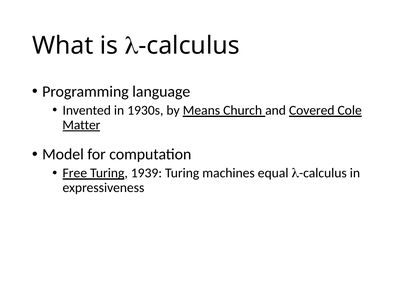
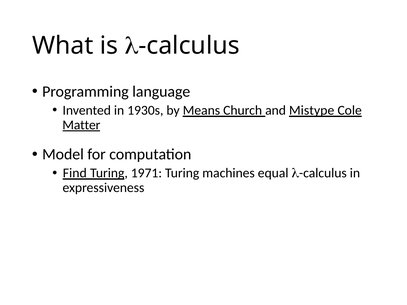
Covered: Covered -> Mistype (312, 110)
Free: Free -> Find (75, 173)
1939: 1939 -> 1971 (146, 173)
